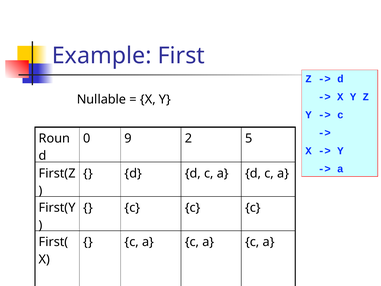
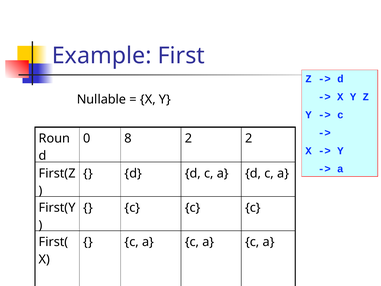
9: 9 -> 8 (128, 138)
2 5: 5 -> 2 (249, 138)
